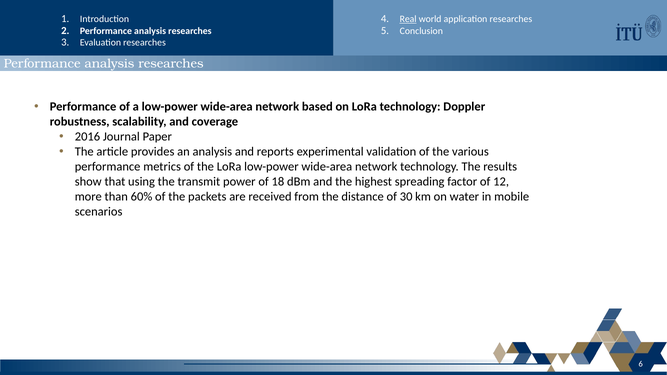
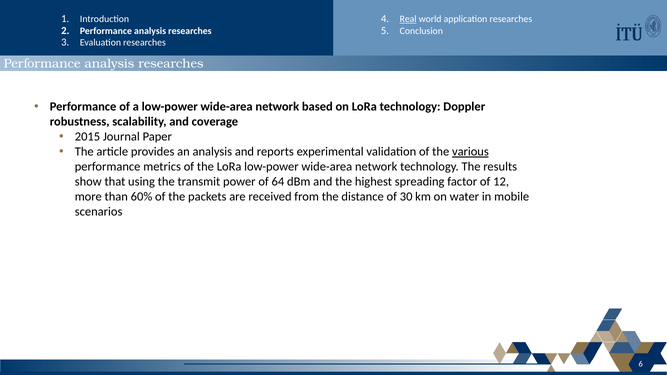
2016: 2016 -> 2015 (87, 137)
various underline: none -> present (470, 152)
18: 18 -> 64 (278, 182)
